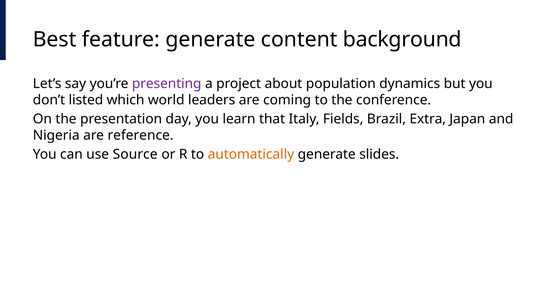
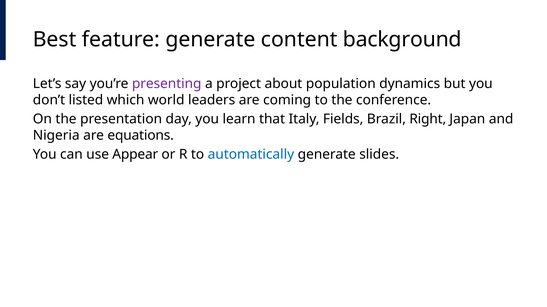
Extra: Extra -> Right (428, 119)
reference: reference -> equations (141, 136)
Source: Source -> Appear (135, 155)
automatically colour: orange -> blue (251, 155)
